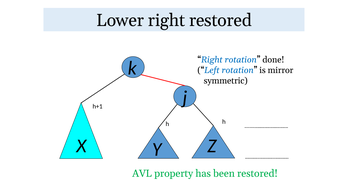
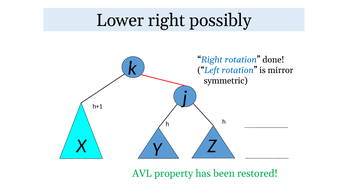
right restored: restored -> possibly (220, 20)
